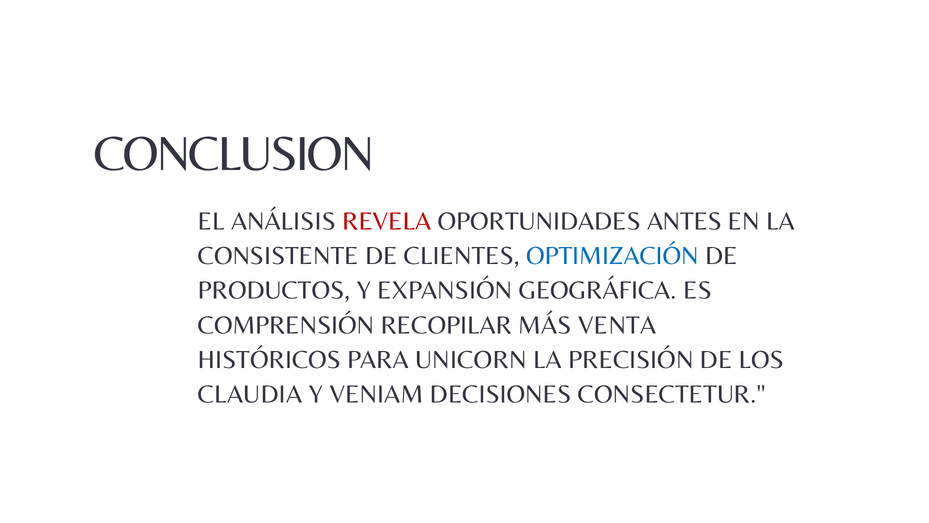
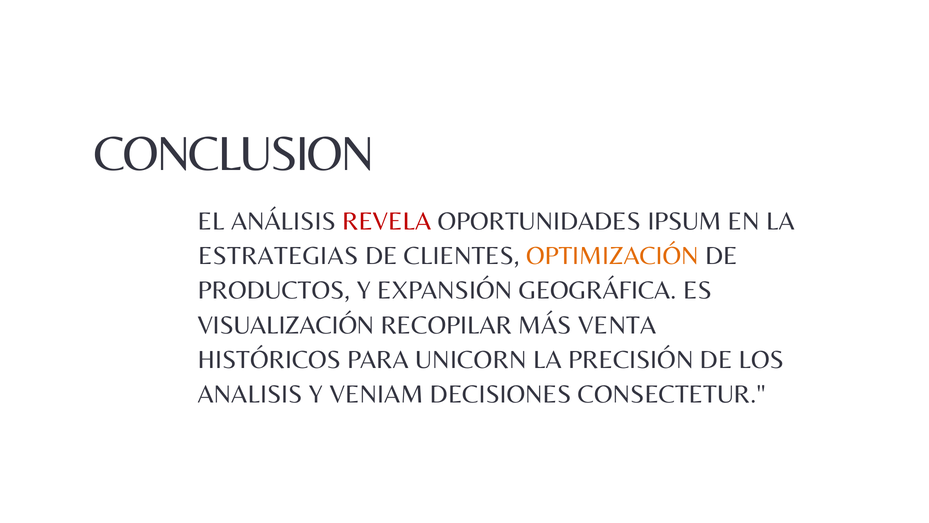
ANTES: ANTES -> IPSUM (685, 221)
CONSISTENTE: CONSISTENTE -> ESTRATEGIAS (278, 256)
OPTIMIZACIÓN colour: blue -> orange (613, 256)
COMPRENSIÓN: COMPRENSIÓN -> VISUALIZACIÓN (286, 325)
CLAUDIA: CLAUDIA -> ANALISIS (250, 394)
